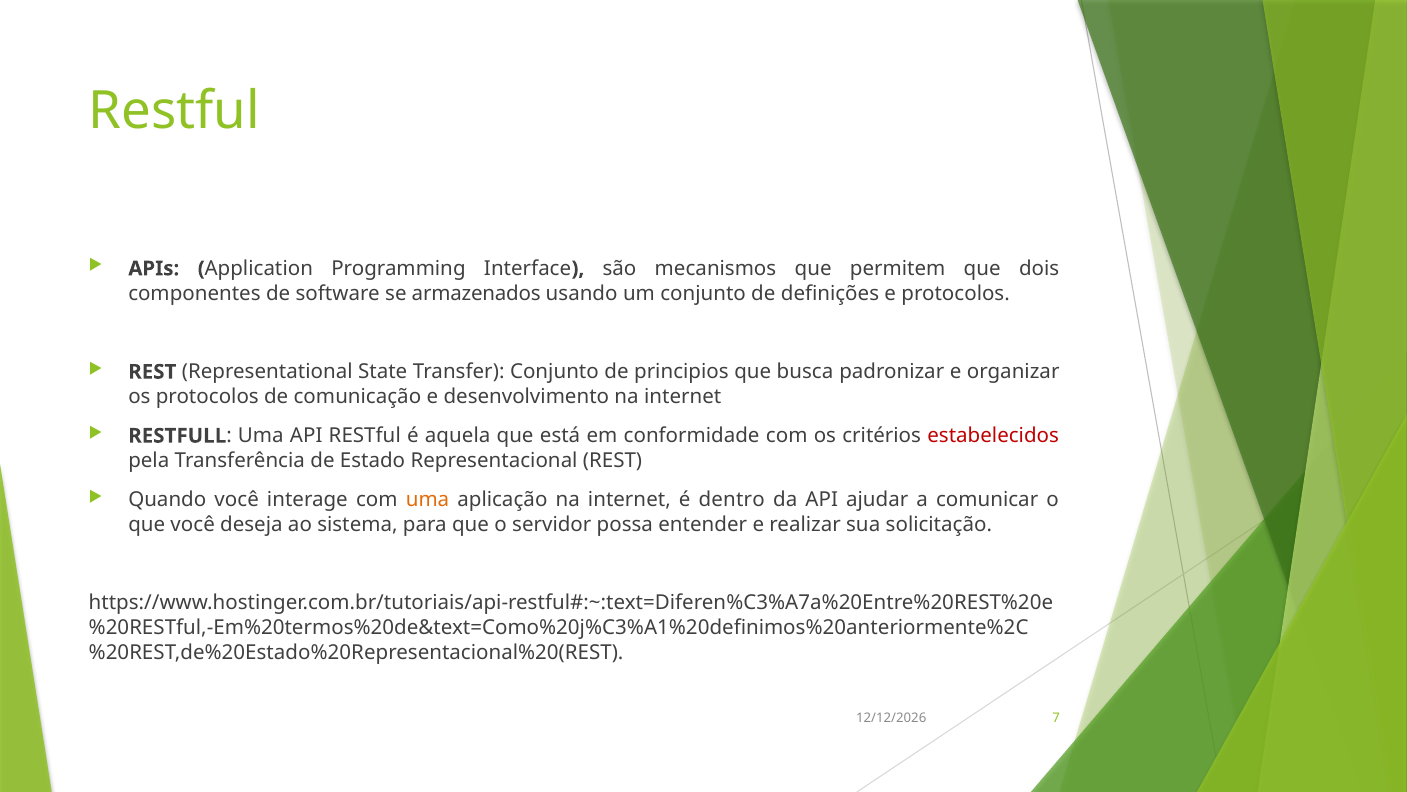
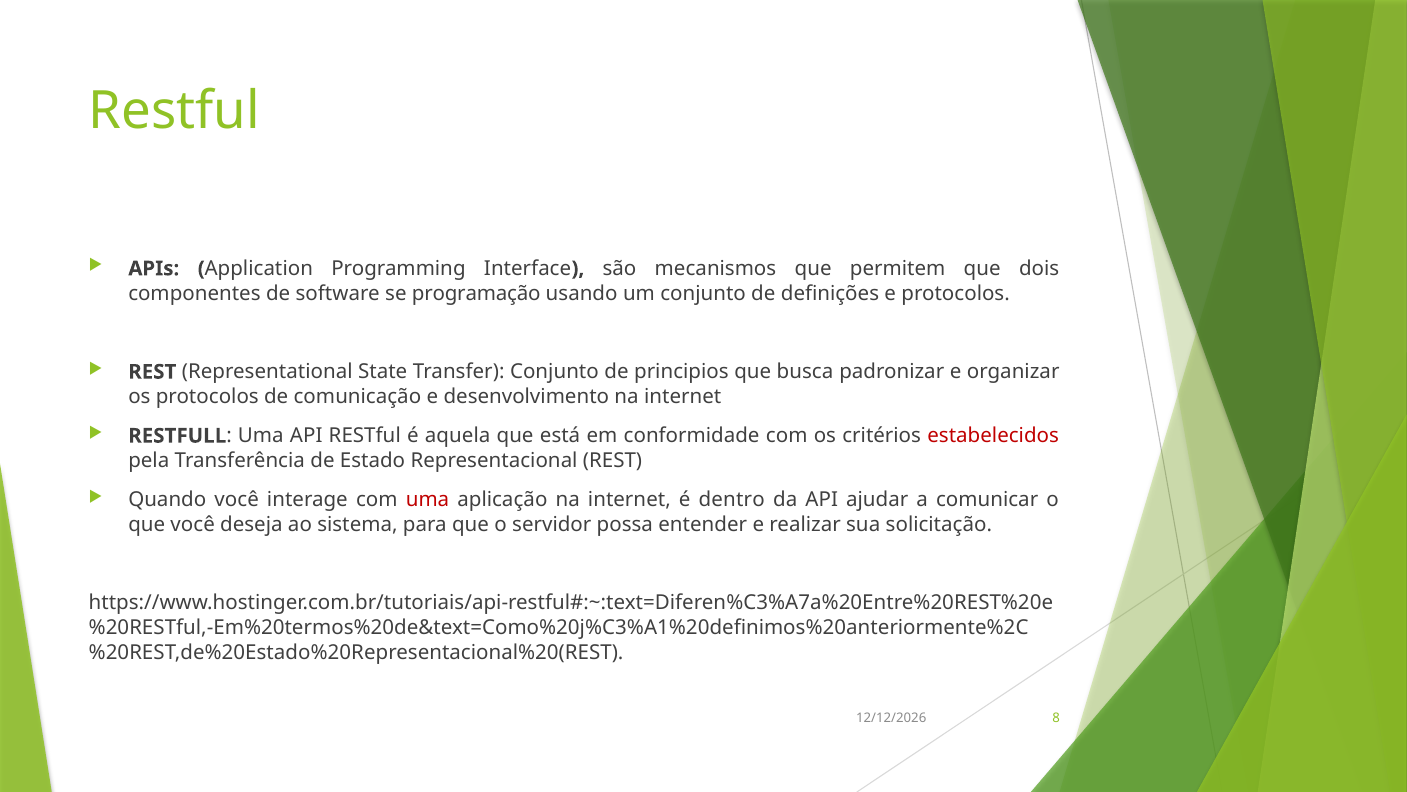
armazenados: armazenados -> programação (476, 293)
uma colour: orange -> red (428, 499)
7: 7 -> 8 (1056, 718)
